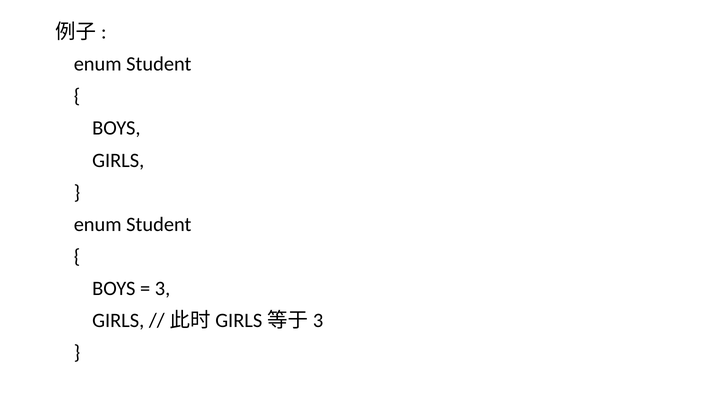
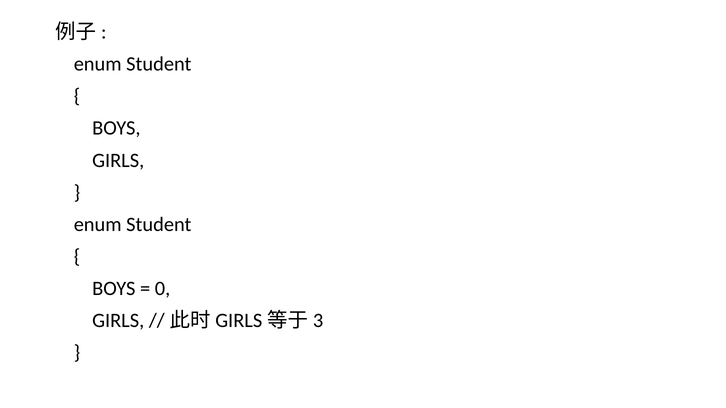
3: 3 -> 0 (163, 289)
